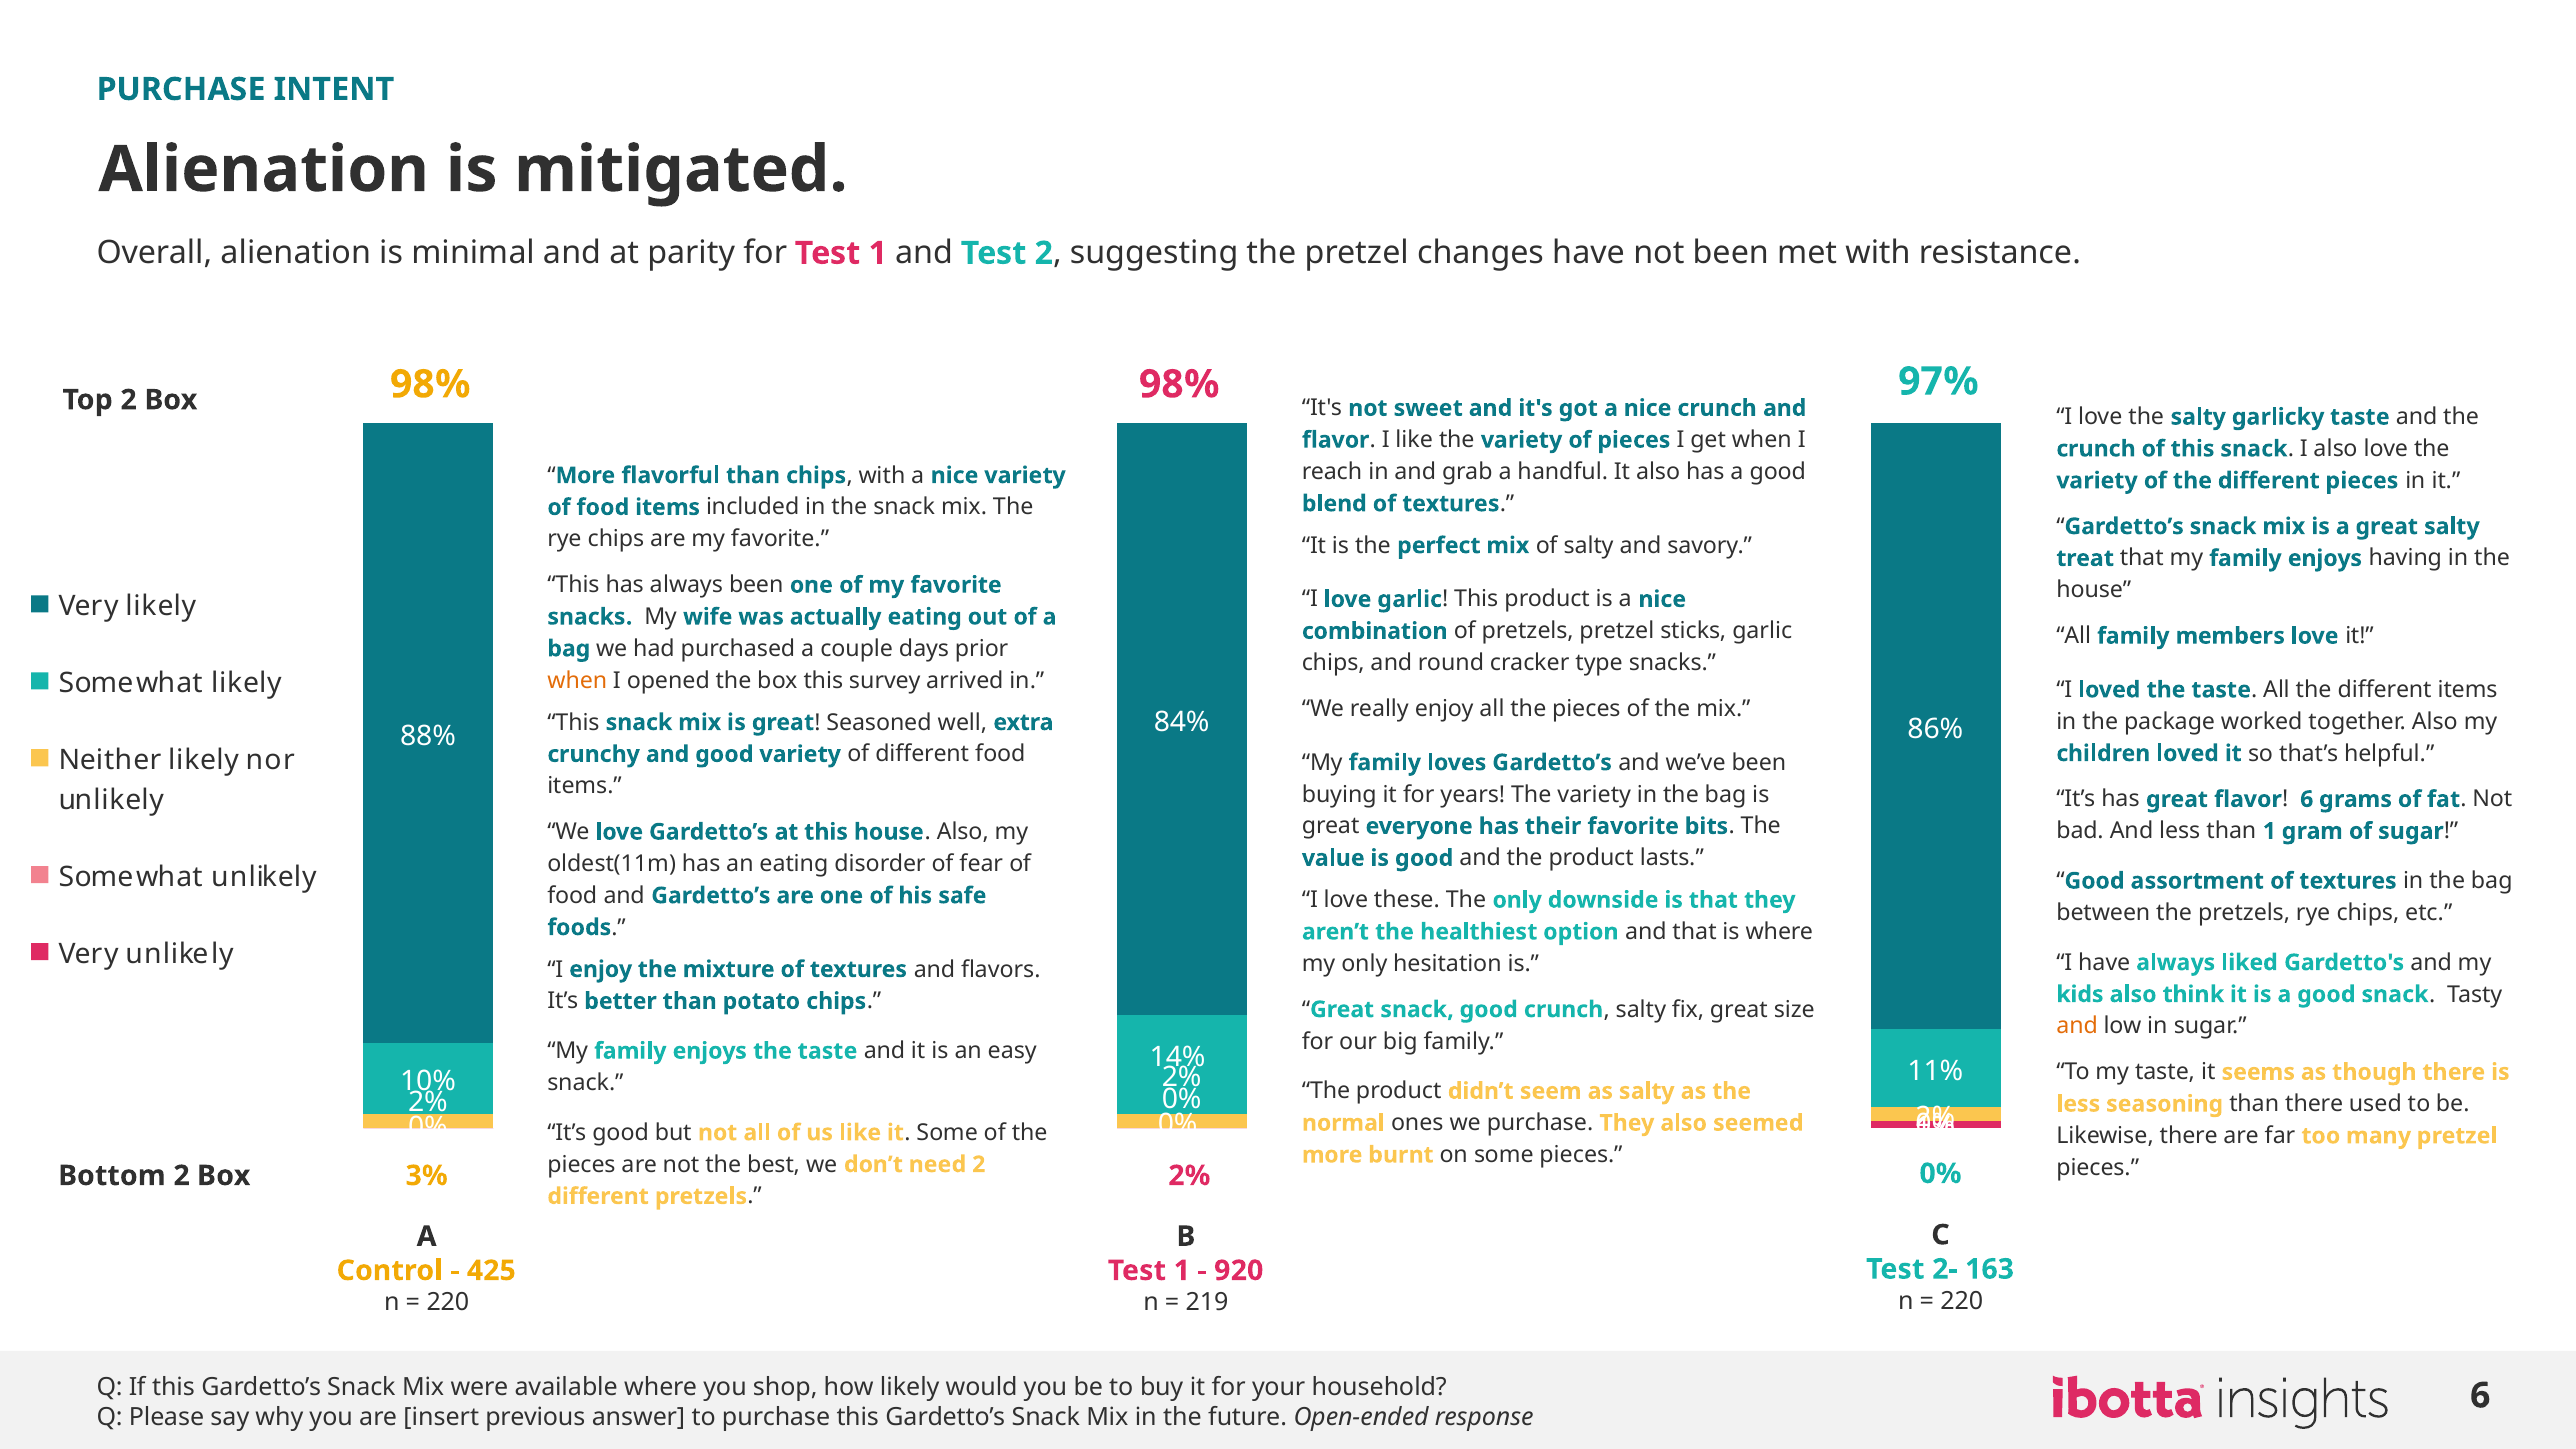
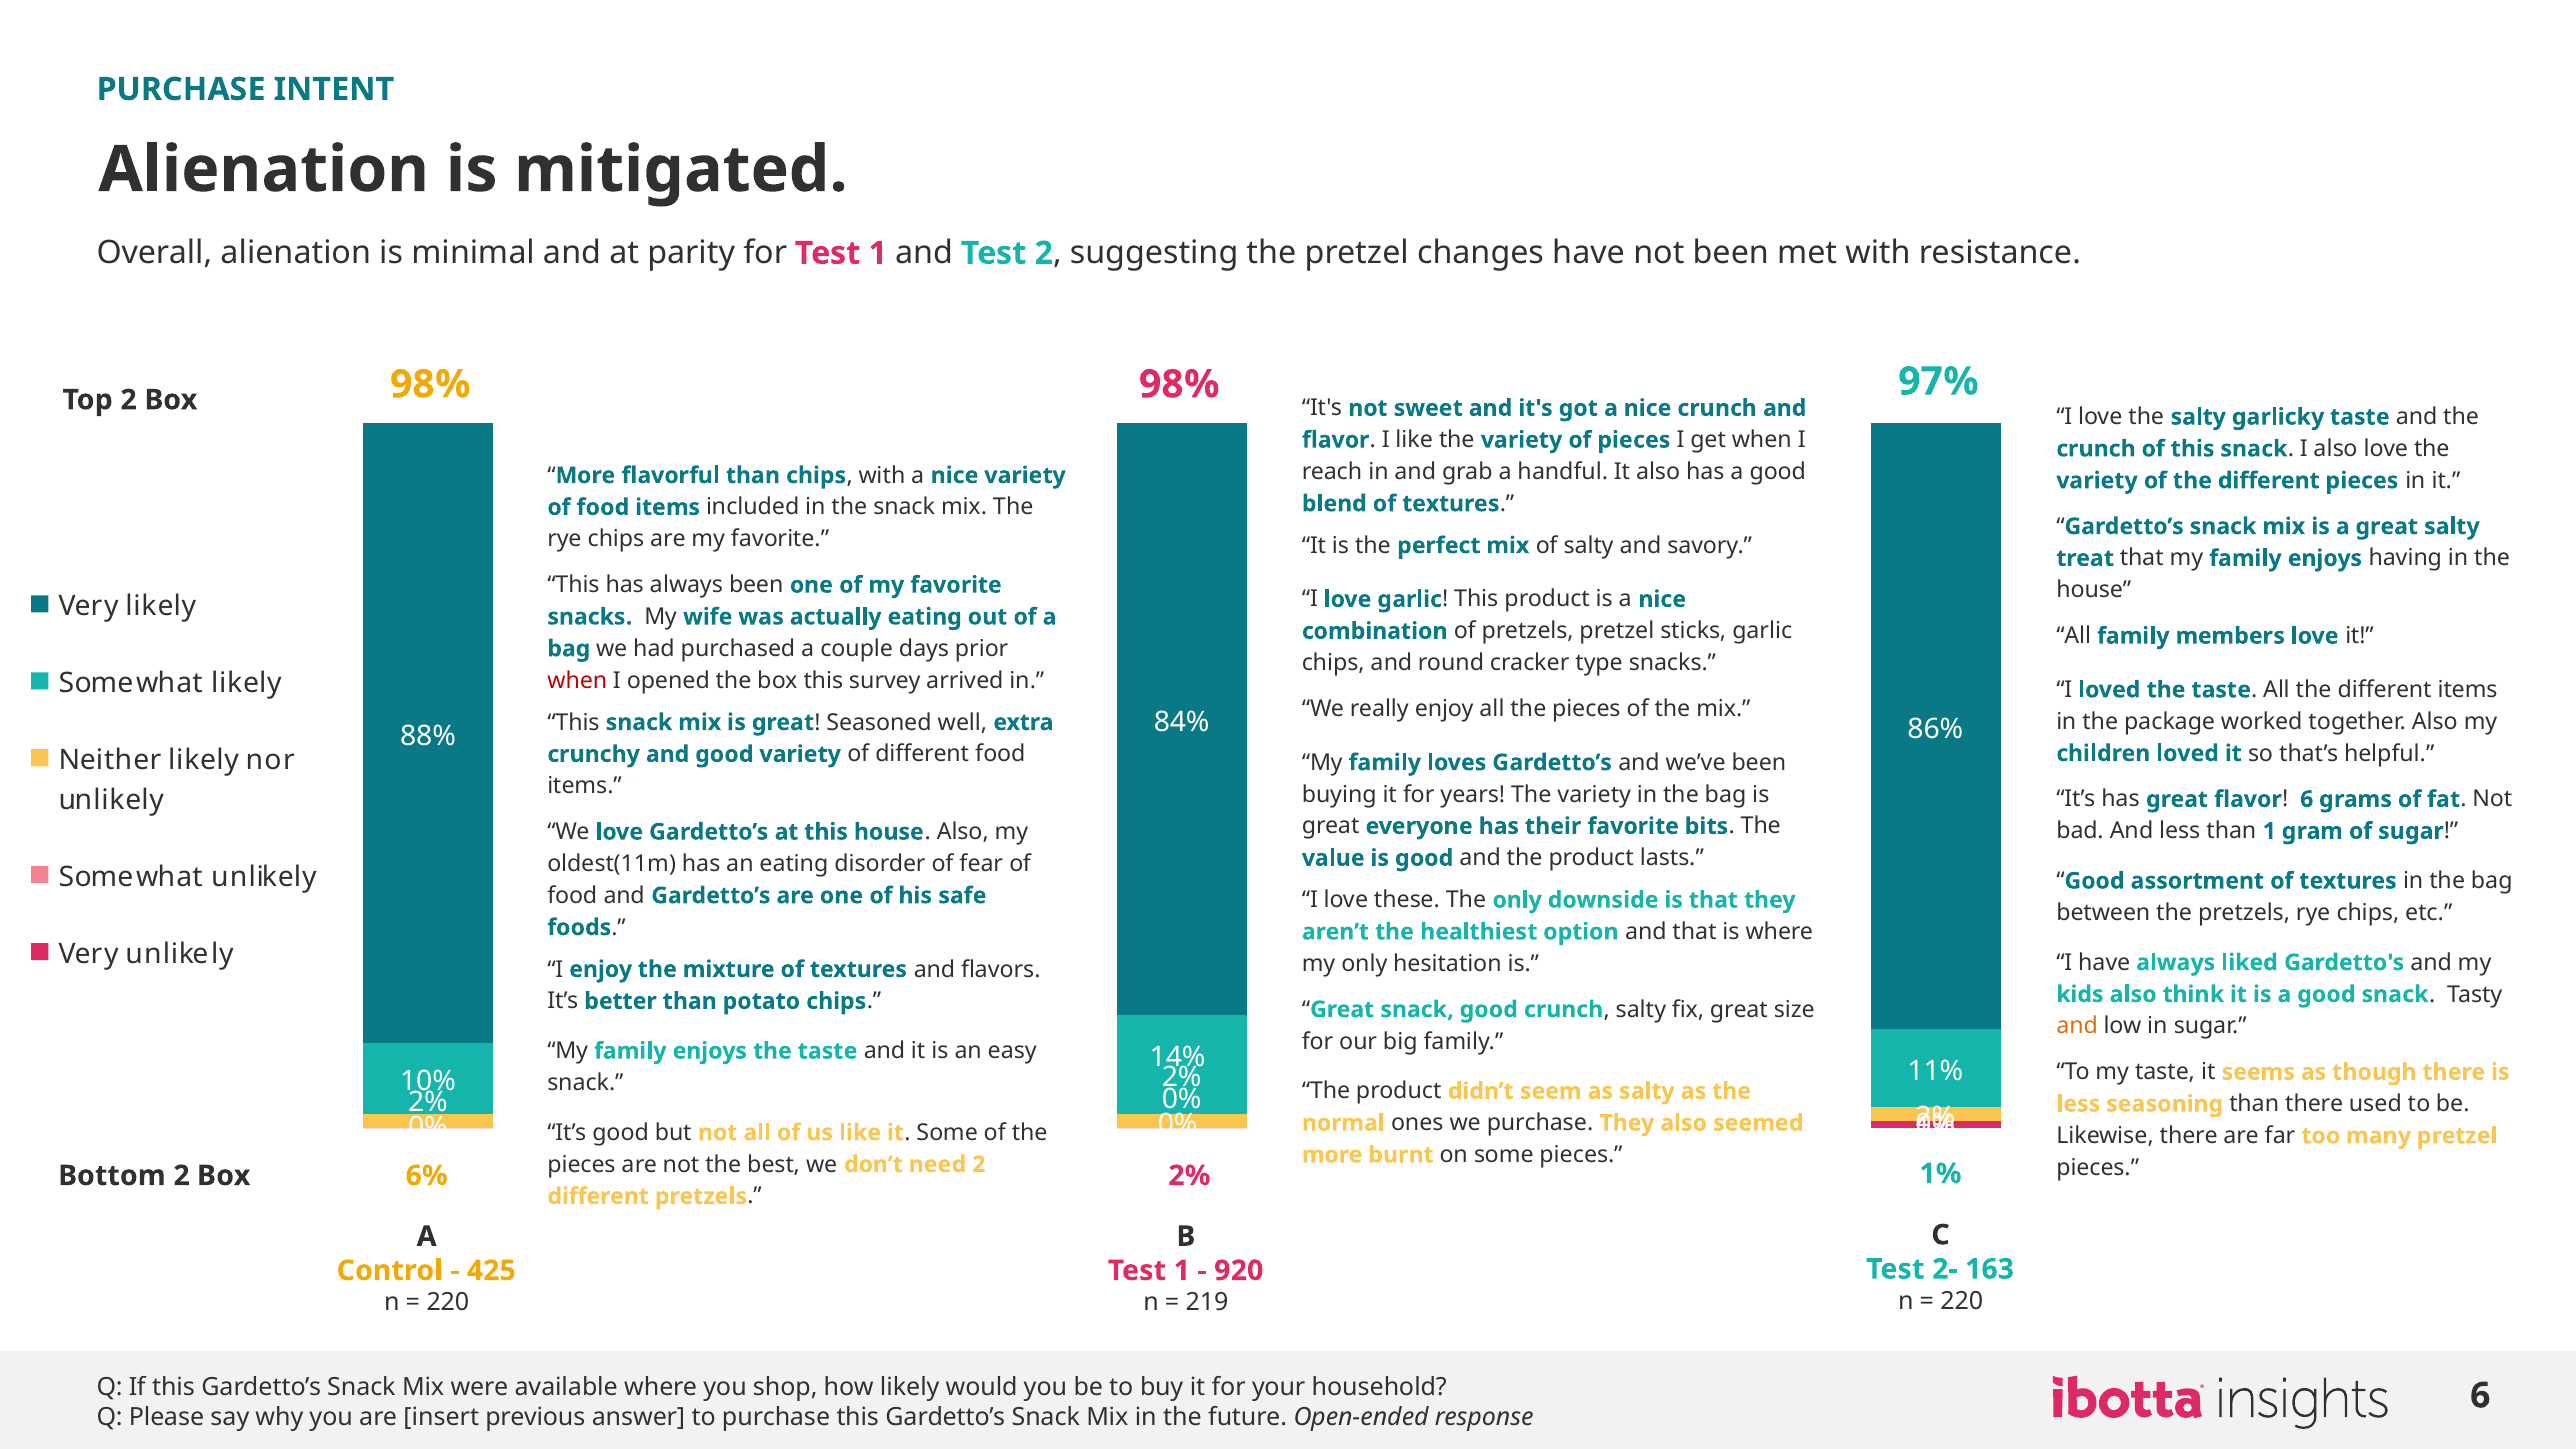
when colour: orange -> red (577, 681)
0%: 0% -> 1% (1940, 1174)
3%: 3% -> 6% (427, 1176)
